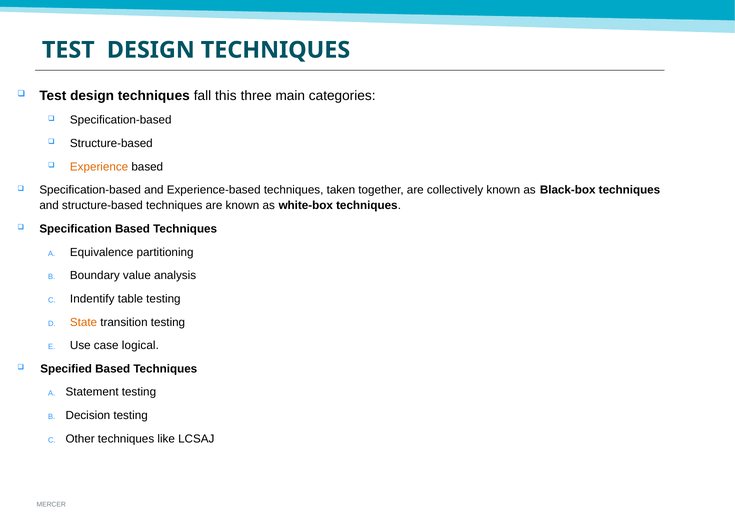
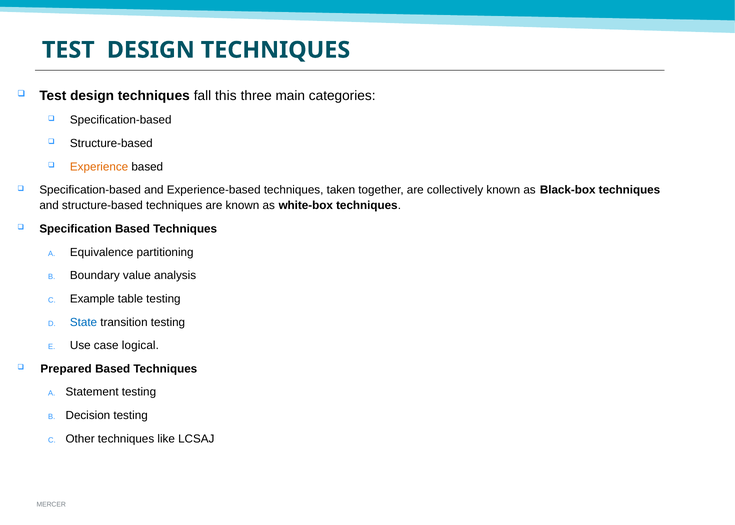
Indentify: Indentify -> Example (92, 299)
State colour: orange -> blue (84, 322)
Specified: Specified -> Prepared (66, 369)
